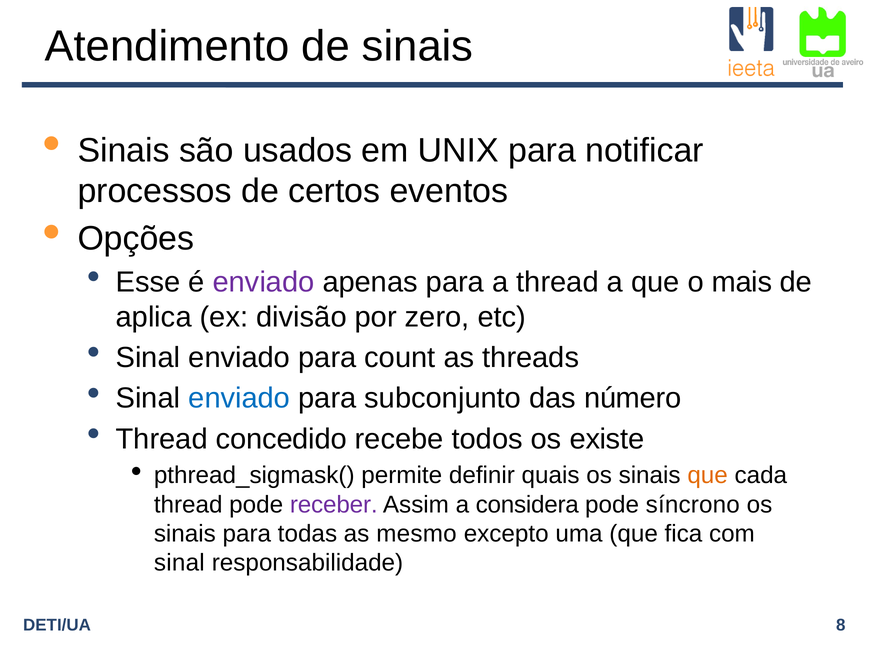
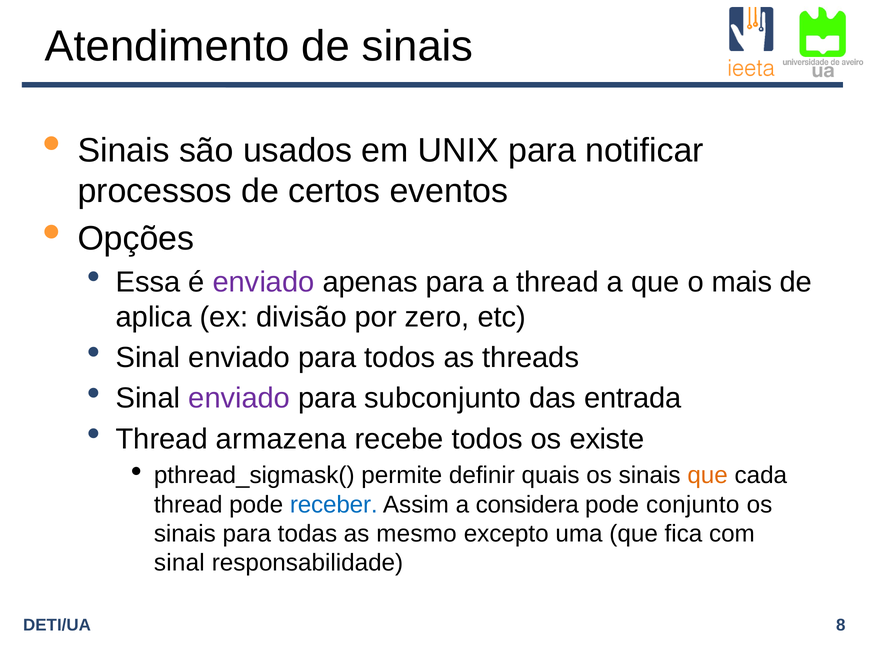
Esse: Esse -> Essa (148, 282)
para count: count -> todos (400, 358)
enviado colour: blue -> purple (239, 398)
número: número -> entrada (633, 398)
concedido: concedido -> armazena (281, 439)
receber colour: purple -> blue (334, 505)
síncrono: síncrono -> conjunto (693, 505)
